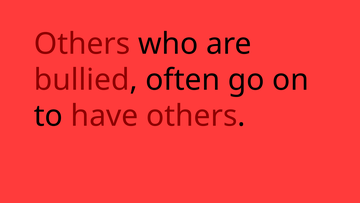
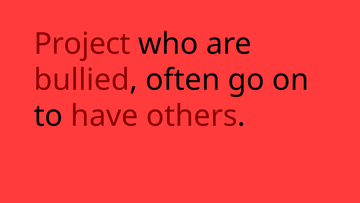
Others: Others -> Project (82, 44)
